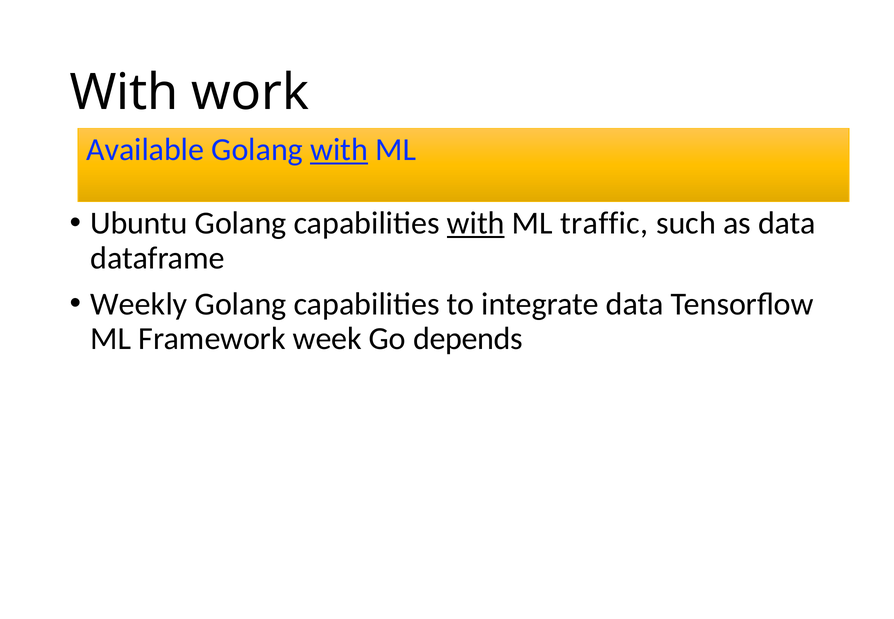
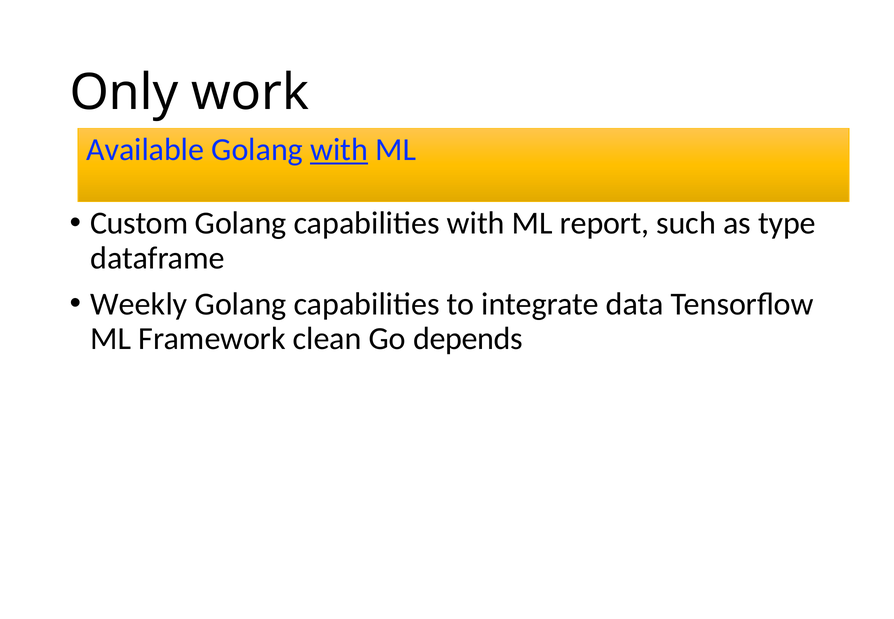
With: With -> Only (124, 92)
Ubuntu: Ubuntu -> Custom (139, 223)
with underline: present -> none (476, 223)
traffic: traffic -> report (605, 223)
as data: data -> type (787, 223)
week: week -> clean (327, 339)
